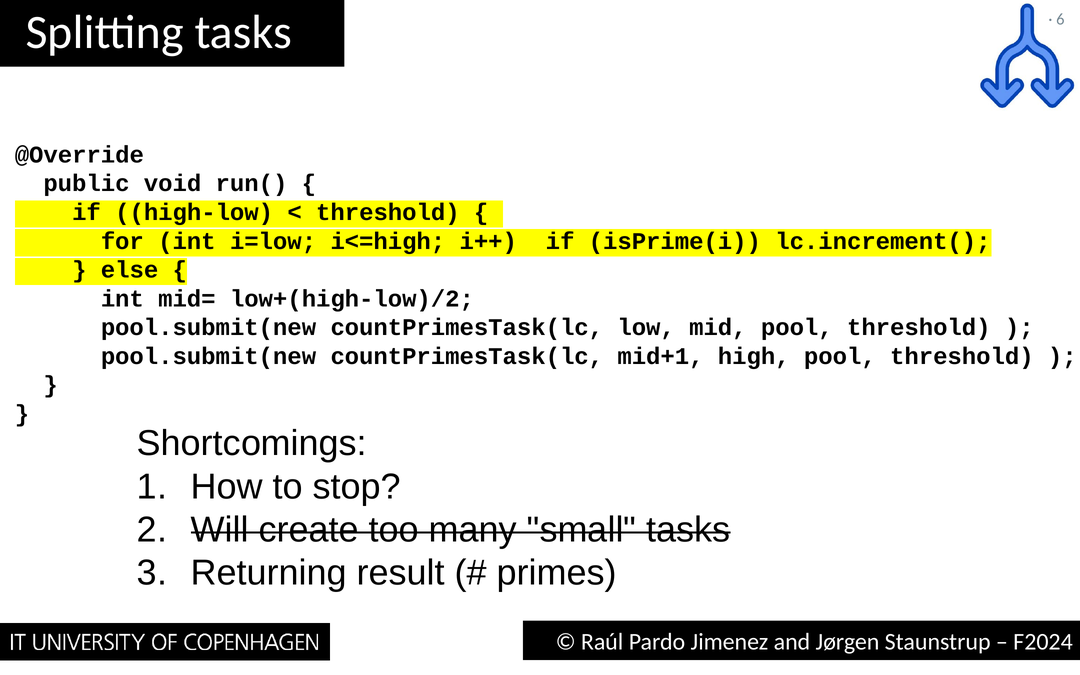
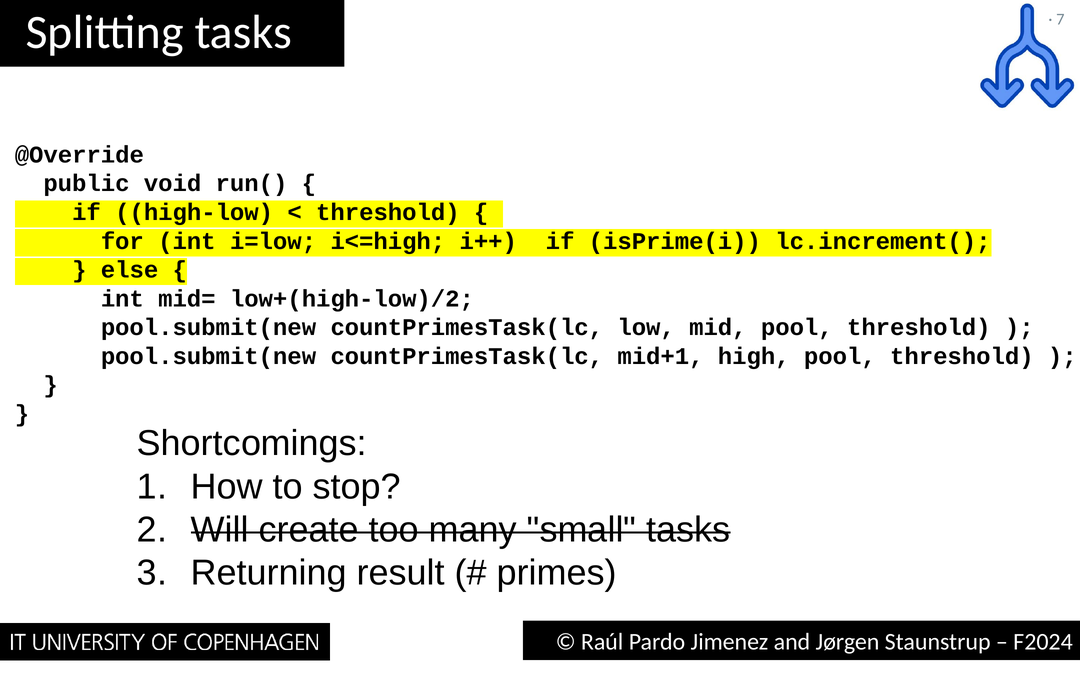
6: 6 -> 7 (1060, 19)
